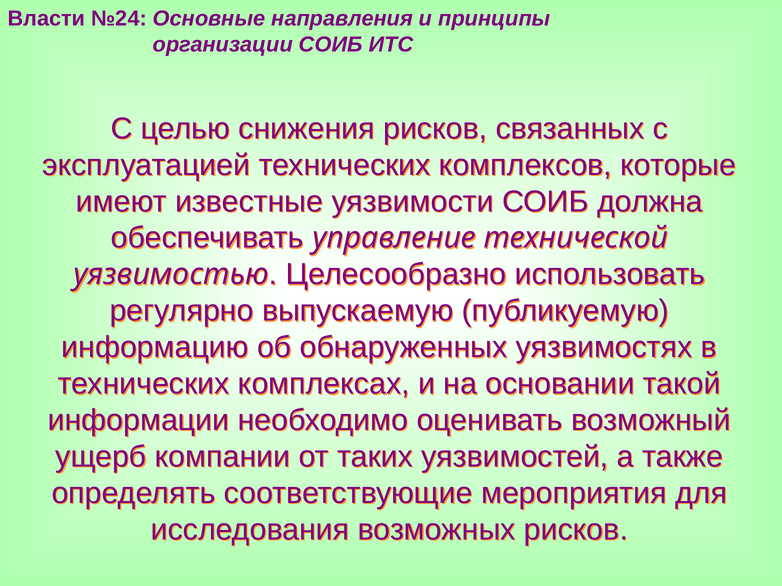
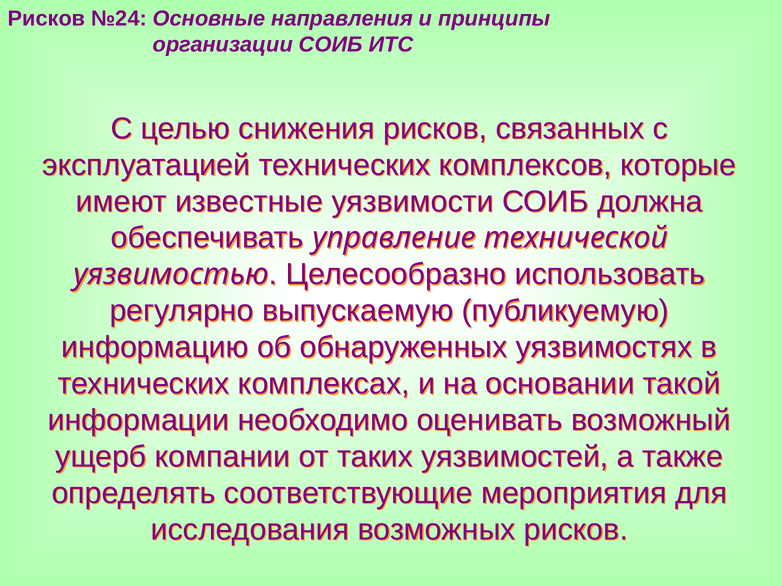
Власти: Власти -> Рисков (46, 18)
